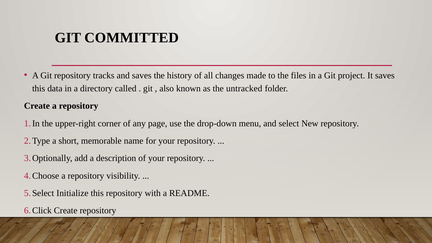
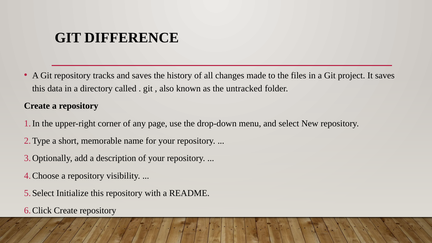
COMMITTED: COMMITTED -> DIFFERENCE (132, 38)
